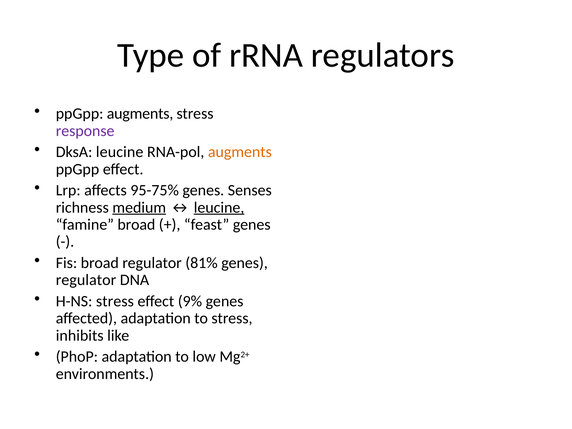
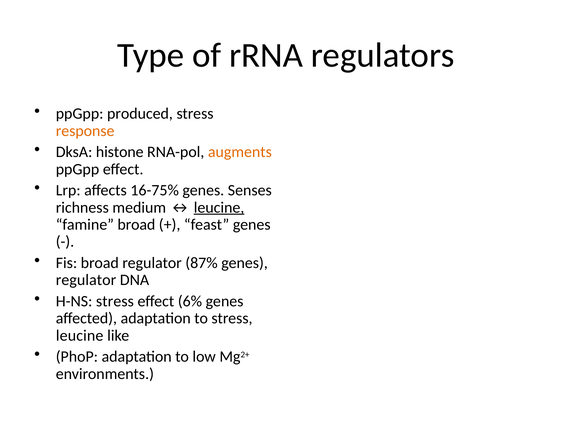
ppGpp augments: augments -> produced (140, 114)
response colour: purple -> orange (85, 131)
DksA leucine: leucine -> histone (120, 152)
95-75%: 95-75% -> 16-75% (155, 190)
medium underline: present -> none (139, 207)
81%: 81% -> 87% (202, 263)
9%: 9% -> 6% (190, 301)
inhibits: inhibits -> leucine (80, 336)
